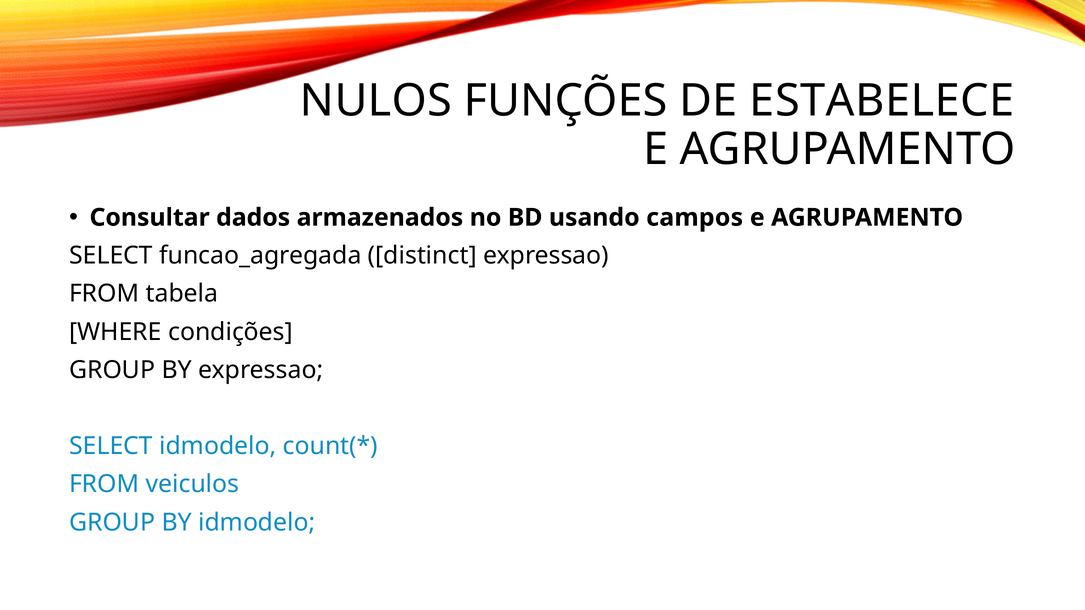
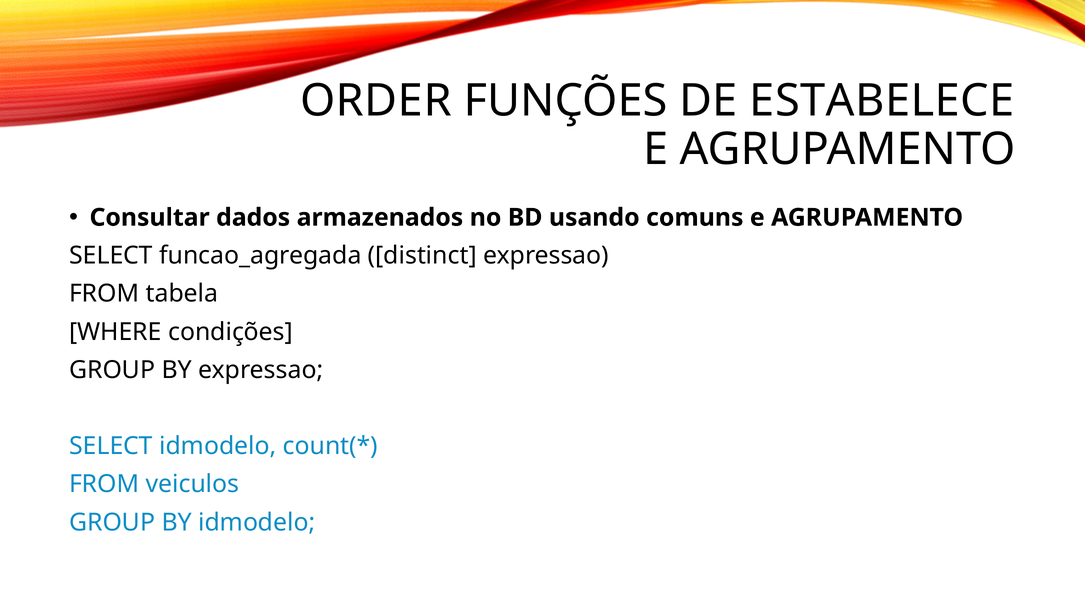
NULOS: NULOS -> ORDER (376, 101)
campos: campos -> comuns (695, 218)
